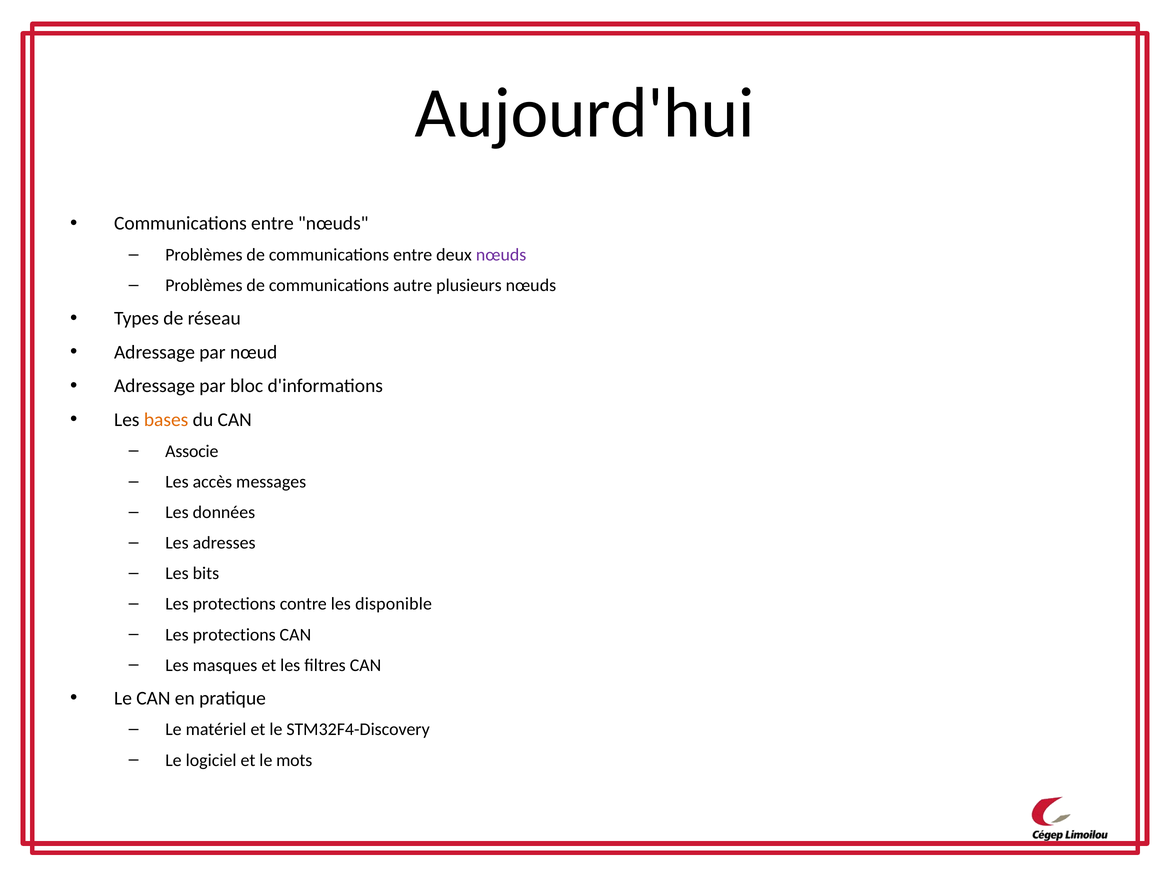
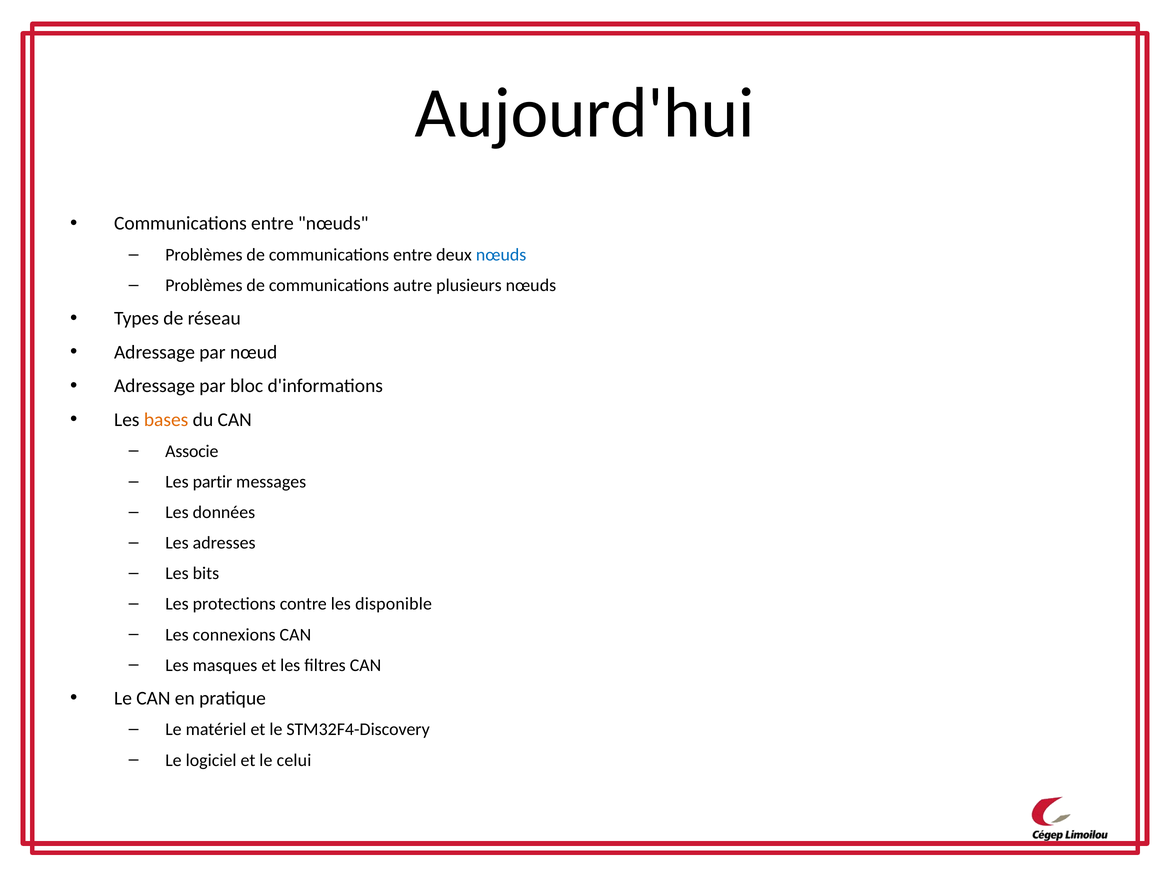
nœuds colour: purple -> blue (501, 255)
accès: accès -> partir (212, 482)
protections: protections -> connexions (234, 635)
mots: mots -> celui (294, 761)
